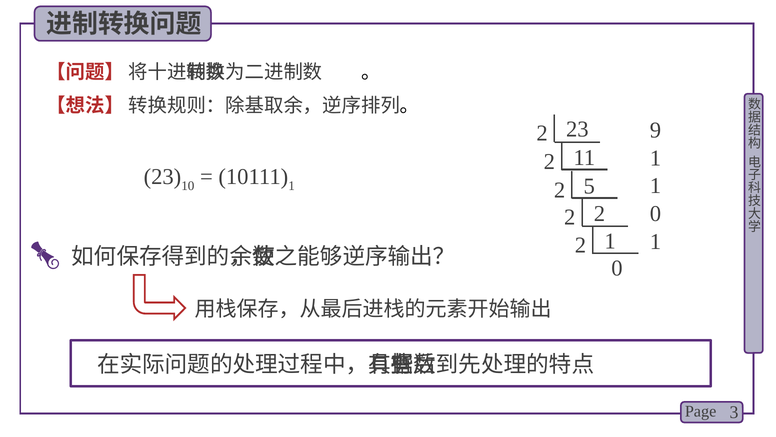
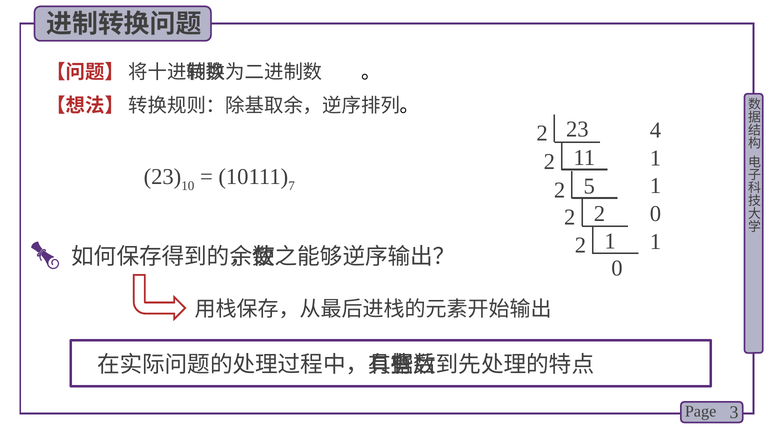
9: 9 -> 4 (655, 130)
1: 1 -> 7 (292, 185)
